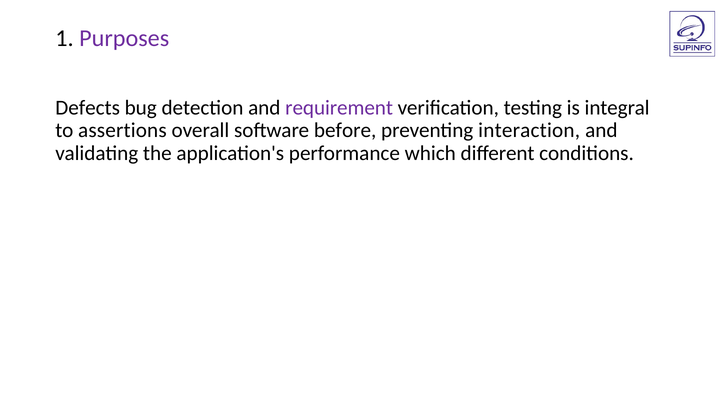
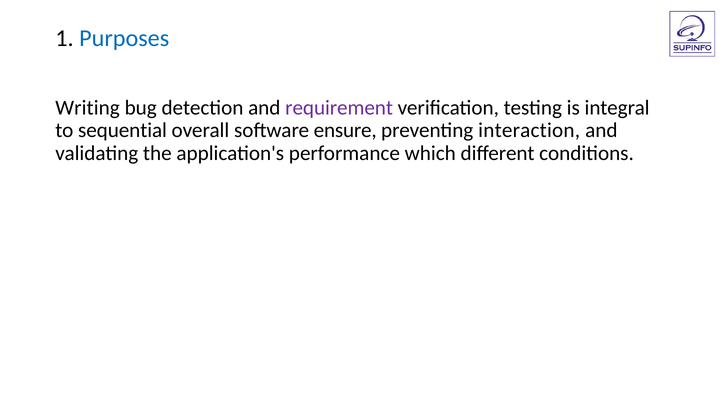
Purposes colour: purple -> blue (124, 39)
Defects: Defects -> Writing (88, 108)
assertions: assertions -> sequential (123, 130)
before: before -> ensure (345, 130)
